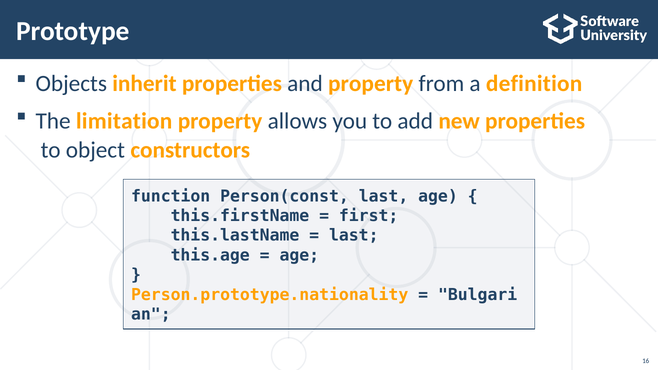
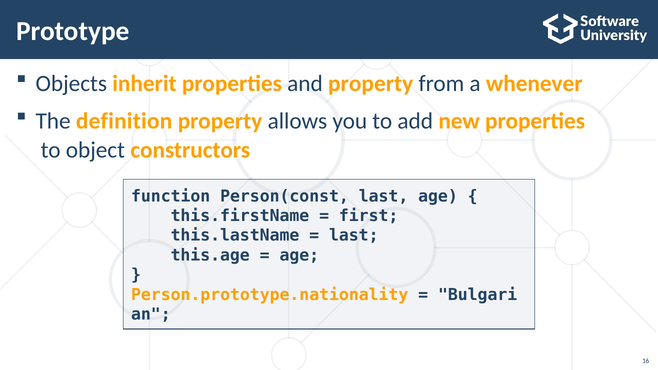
definition: definition -> whenever (534, 83)
limitation: limitation -> definition (124, 121)
